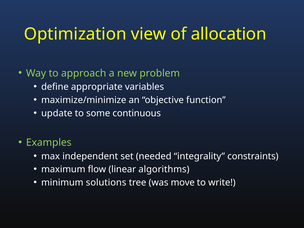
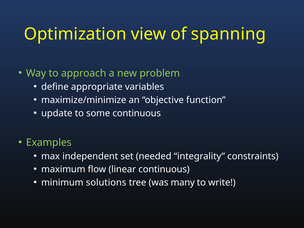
allocation: allocation -> spanning (229, 34)
linear algorithms: algorithms -> continuous (164, 169)
move: move -> many (183, 183)
